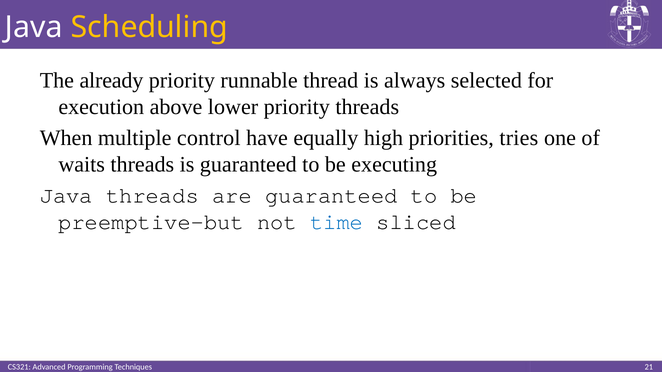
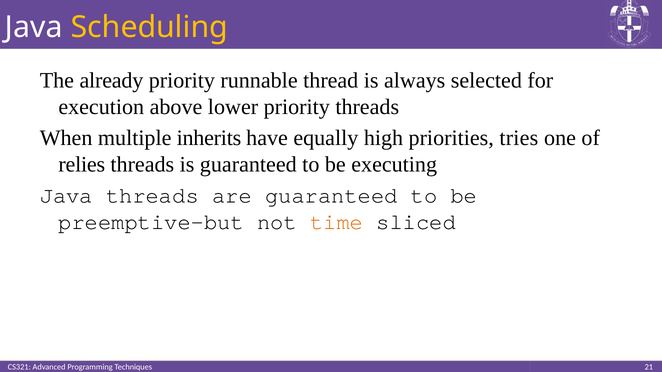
control: control -> inherits (209, 138)
waits: waits -> relies (82, 165)
time colour: blue -> orange (337, 222)
